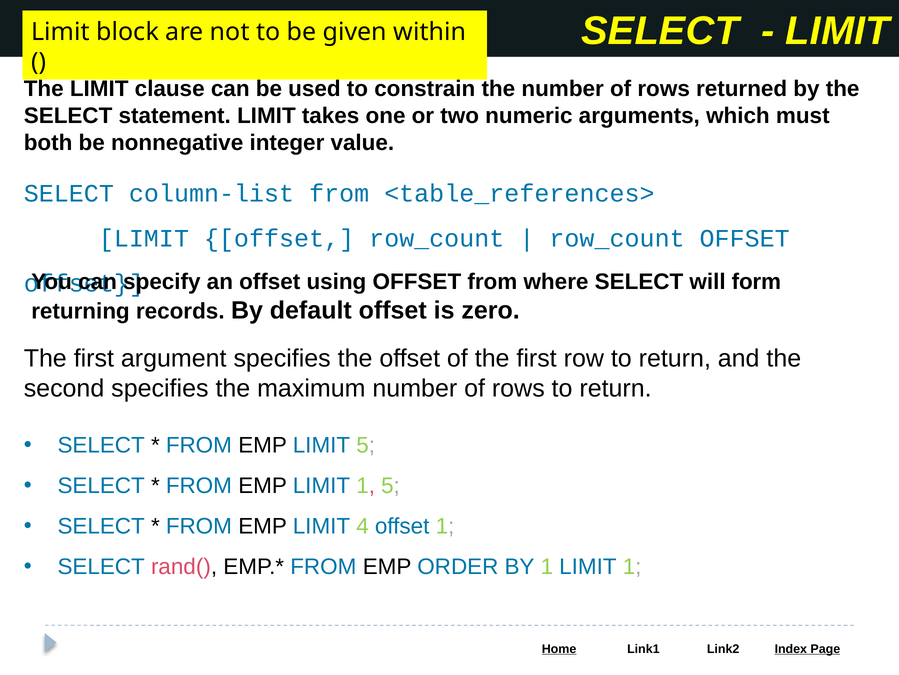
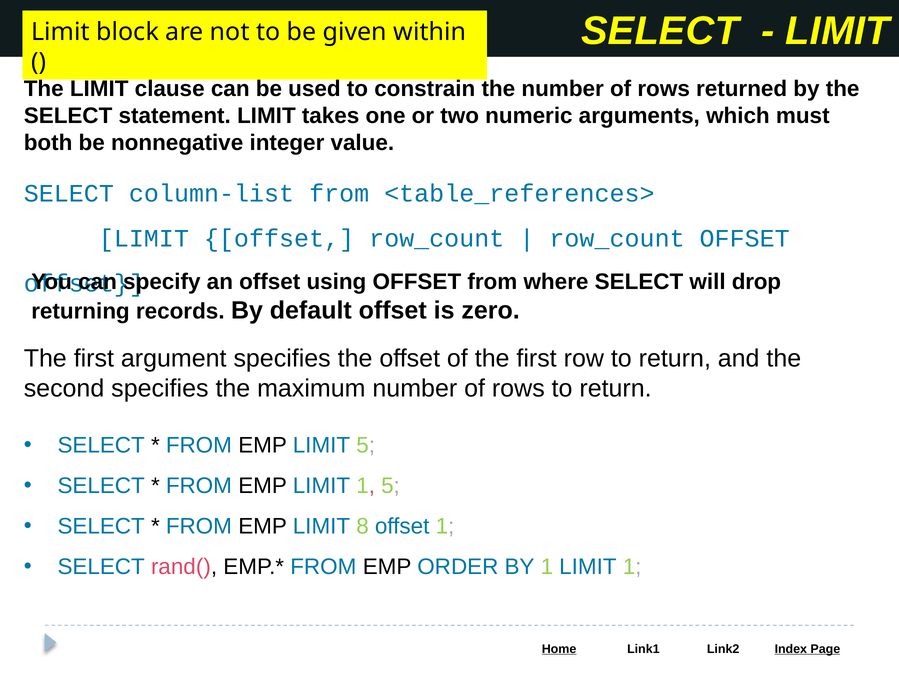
form: form -> drop (756, 282)
4: 4 -> 8 (363, 526)
